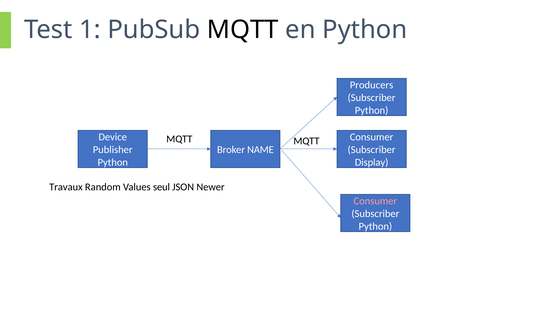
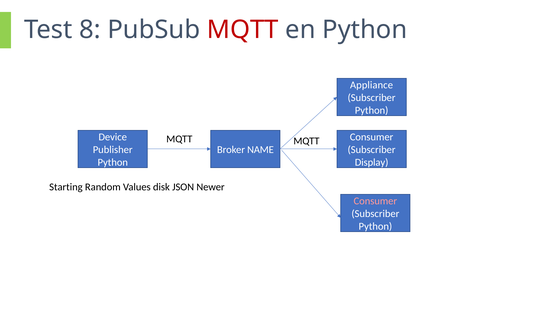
1: 1 -> 8 (90, 30)
MQTT colour: black -> red (243, 30)
Producers: Producers -> Appliance (372, 85)
Travaux: Travaux -> Starting (66, 187)
seul: seul -> disk (161, 187)
